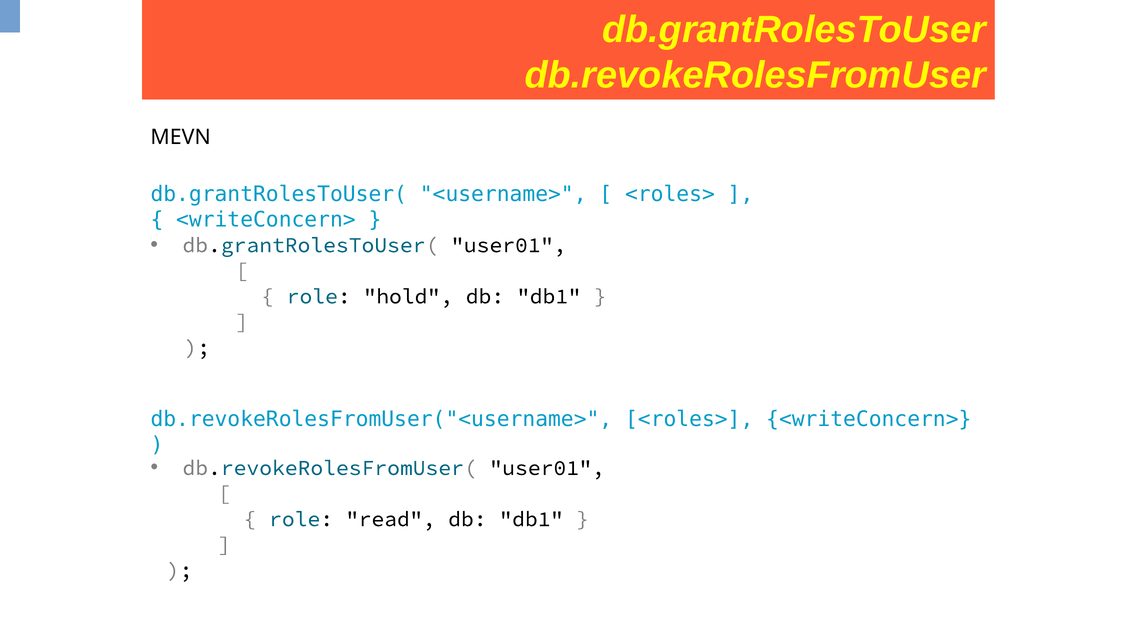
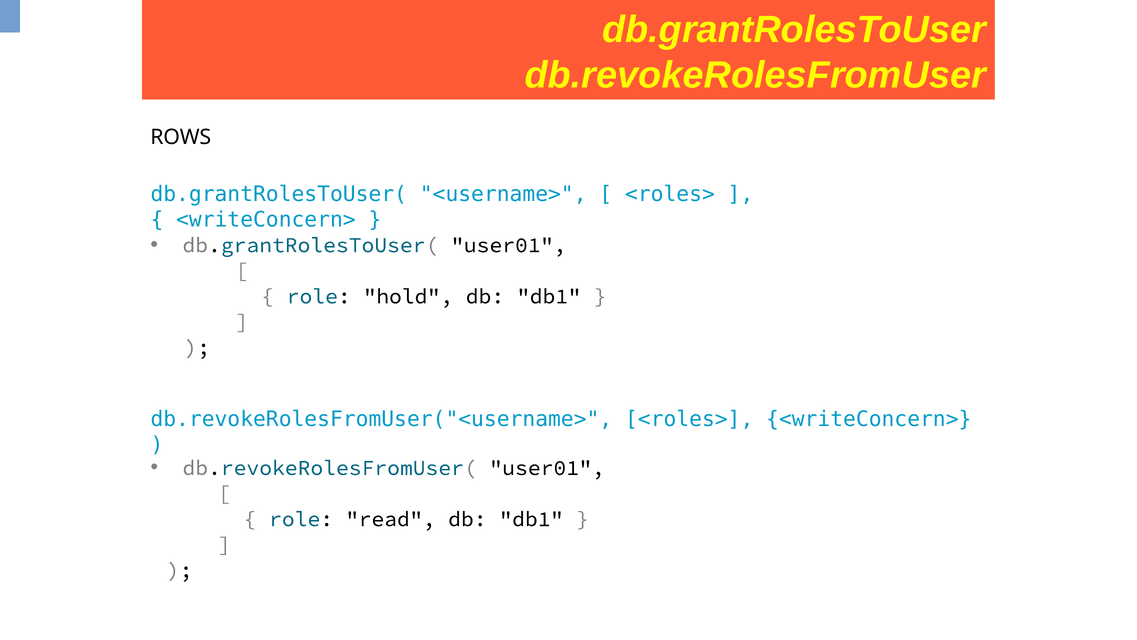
MEVN: MEVN -> ROWS (181, 137)
